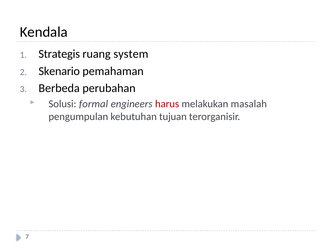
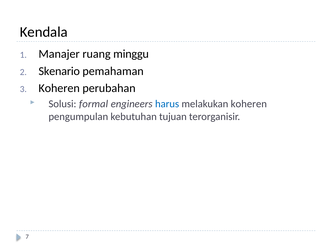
Strategis: Strategis -> Manajer (59, 54)
system: system -> minggu (131, 54)
Berbeda: Berbeda -> Koheren (59, 88)
harus colour: red -> blue (167, 104)
melakukan masalah: masalah -> koheren (249, 104)
